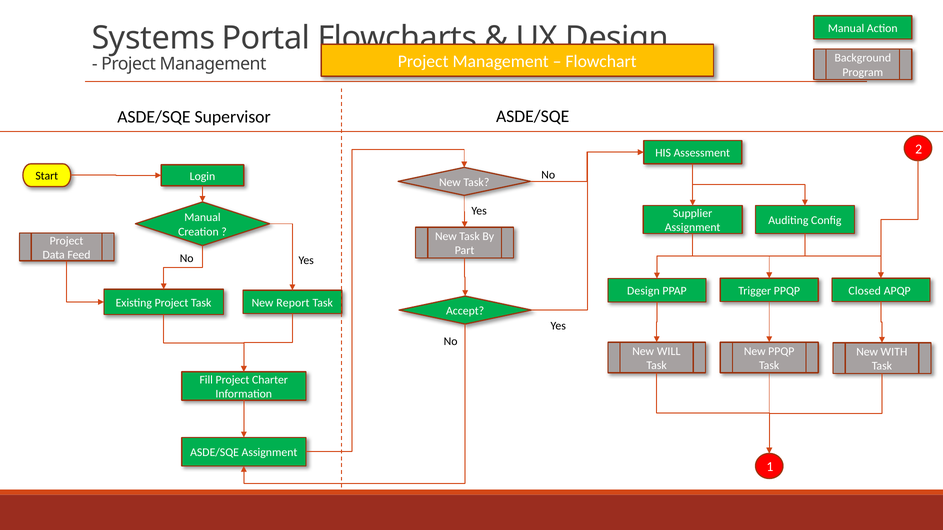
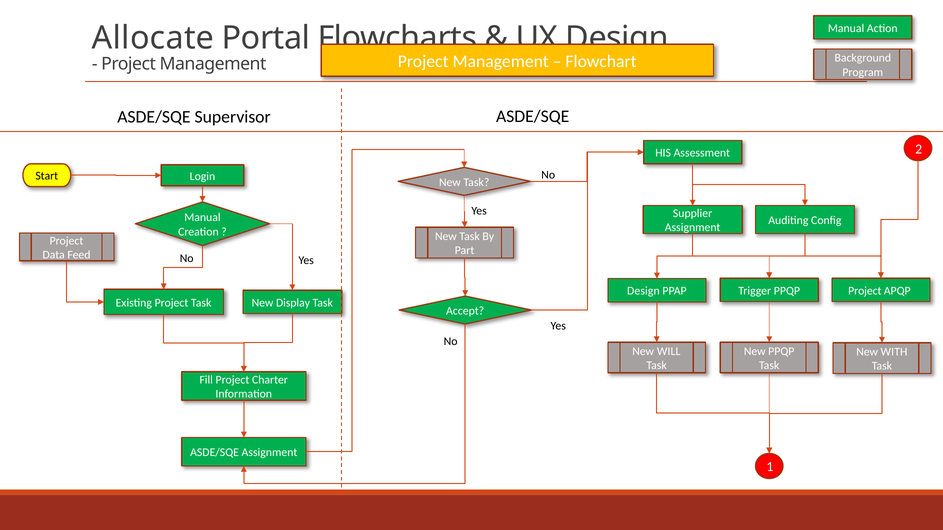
Systems: Systems -> Allocate (153, 38)
PPQP Closed: Closed -> Project (865, 291)
Report: Report -> Display (293, 303)
